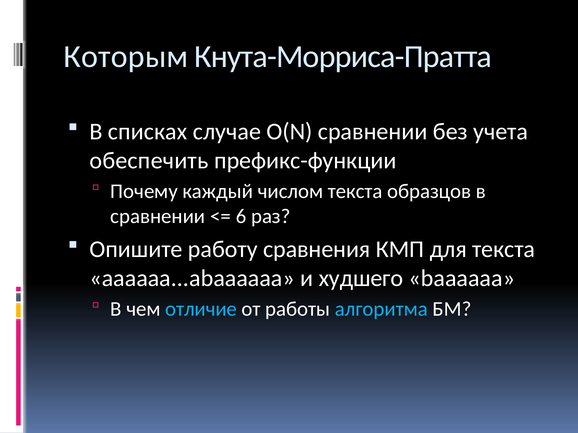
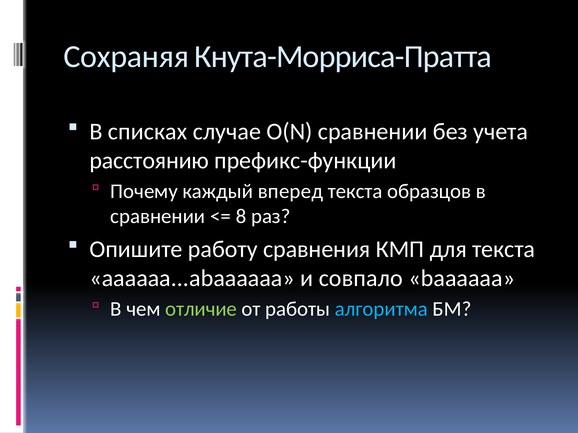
Которым: Которым -> Сохраняя (126, 57)
обеспечить: обеспечить -> расстоянию (149, 161)
числом: числом -> вперед (290, 192)
6: 6 -> 8 (241, 217)
худшего: худшего -> совпало (361, 278)
отличие colour: light blue -> light green (201, 309)
